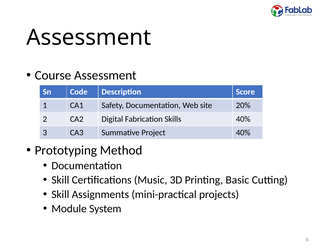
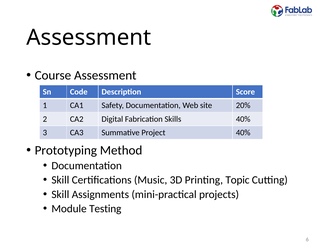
Basic: Basic -> Topic (237, 180)
System: System -> Testing (105, 209)
